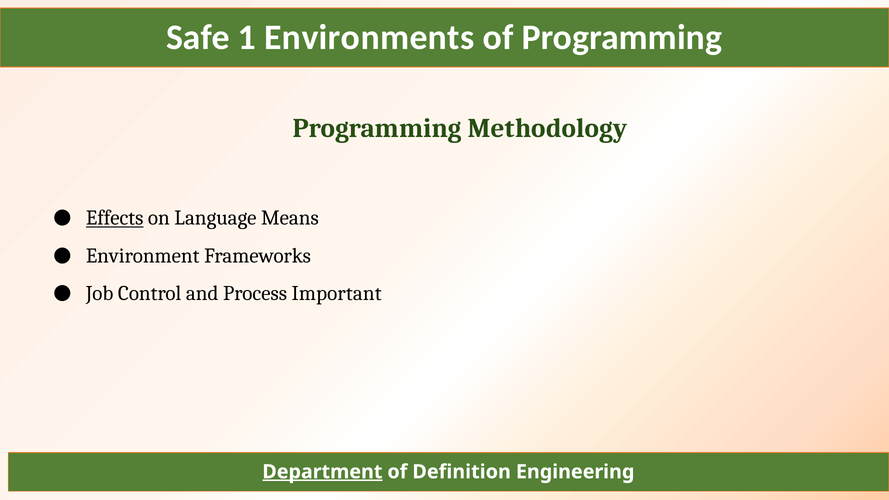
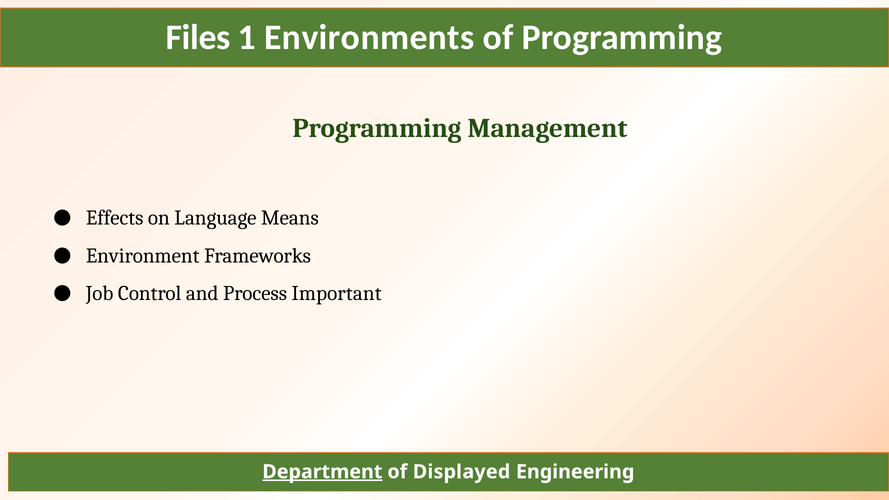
Safe: Safe -> Files (198, 37)
Methodology: Methodology -> Management (548, 129)
Effects underline: present -> none (115, 218)
Definition: Definition -> Displayed (462, 472)
